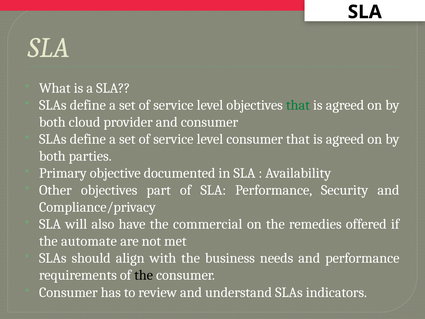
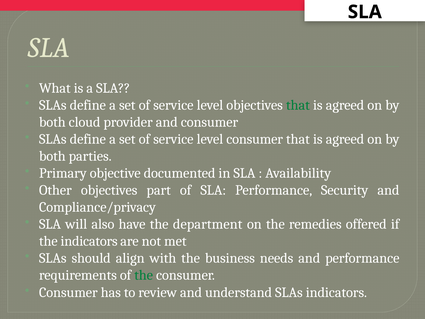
commercial: commercial -> department (208, 224)
the automate: automate -> indicators (89, 241)
the colour: black -> green (144, 275)
